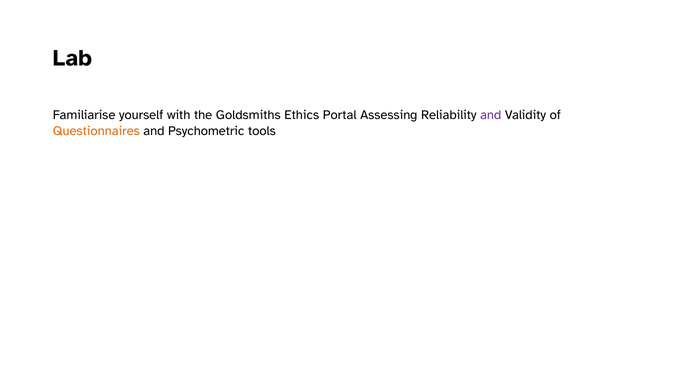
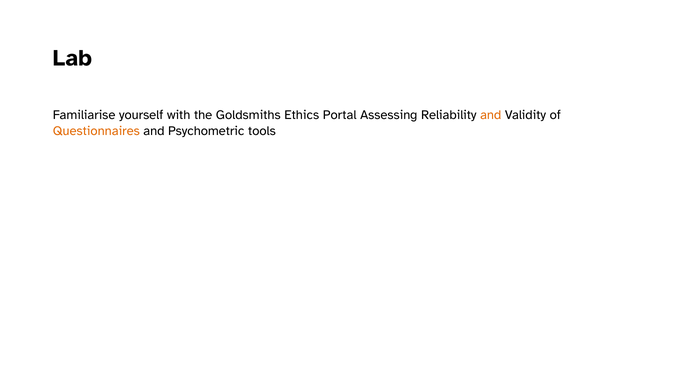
and colour: purple -> orange (491, 115)
